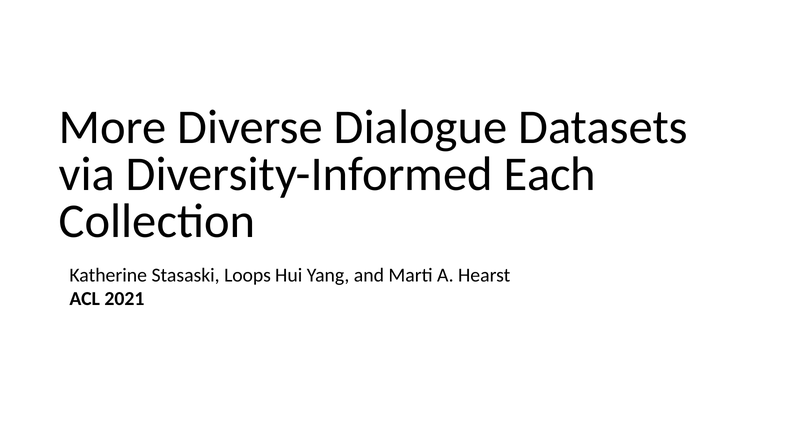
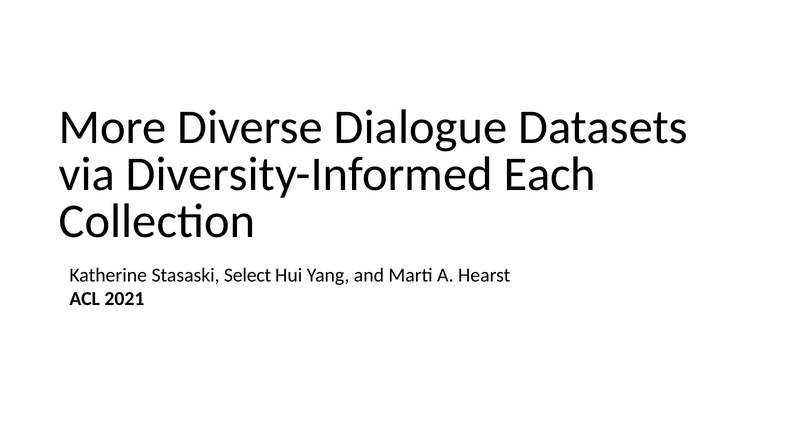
Loops: Loops -> Select (248, 275)
